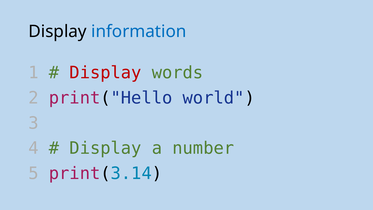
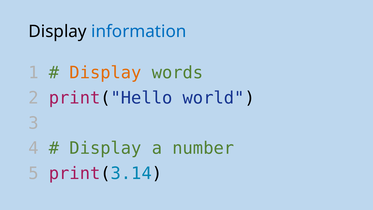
Display colour: red -> orange (106, 73)
